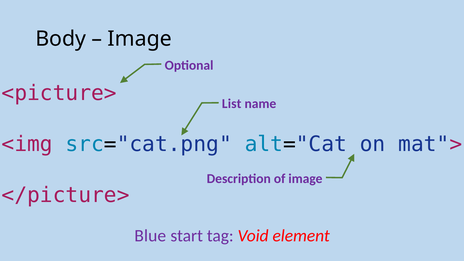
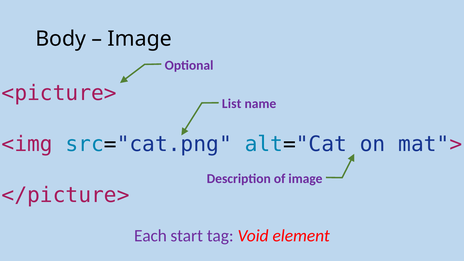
Blue: Blue -> Each (150, 236)
